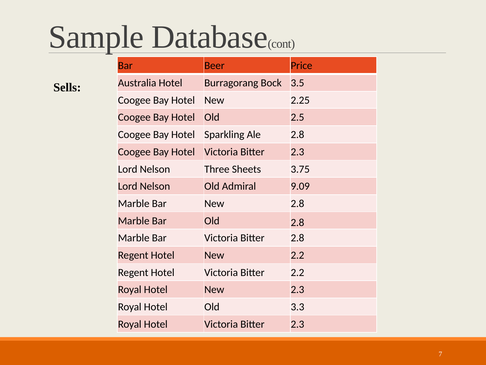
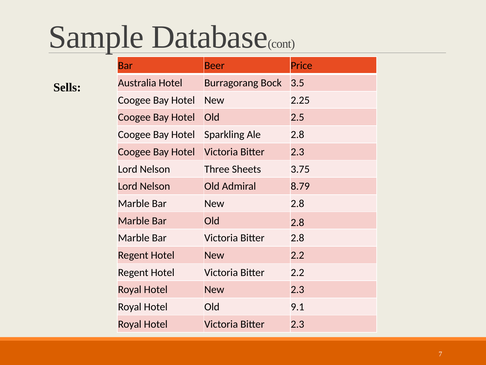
9.09: 9.09 -> 8.79 (300, 186)
3.3: 3.3 -> 9.1 (298, 306)
